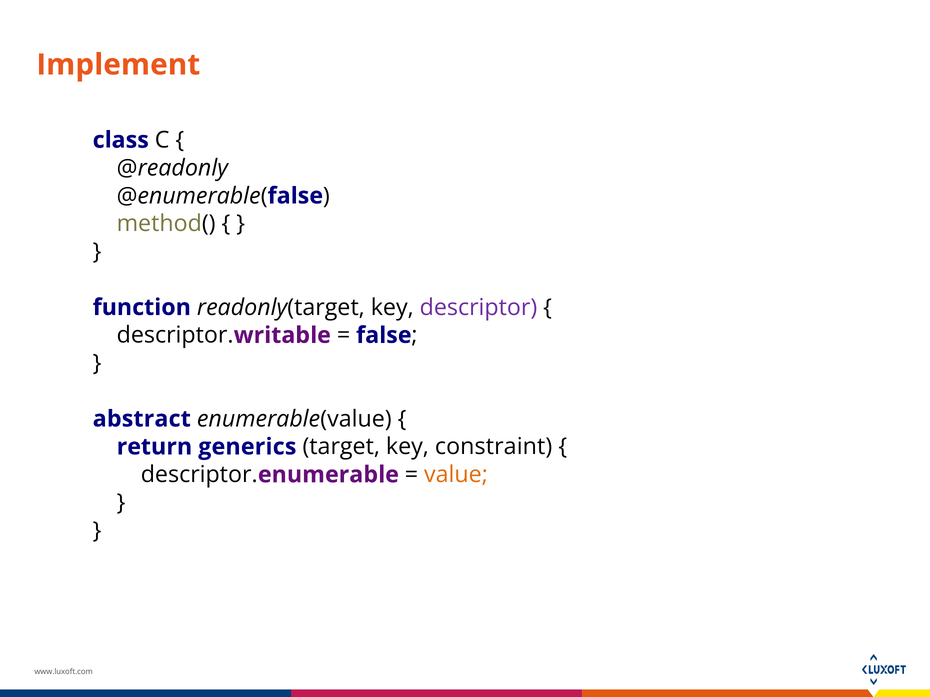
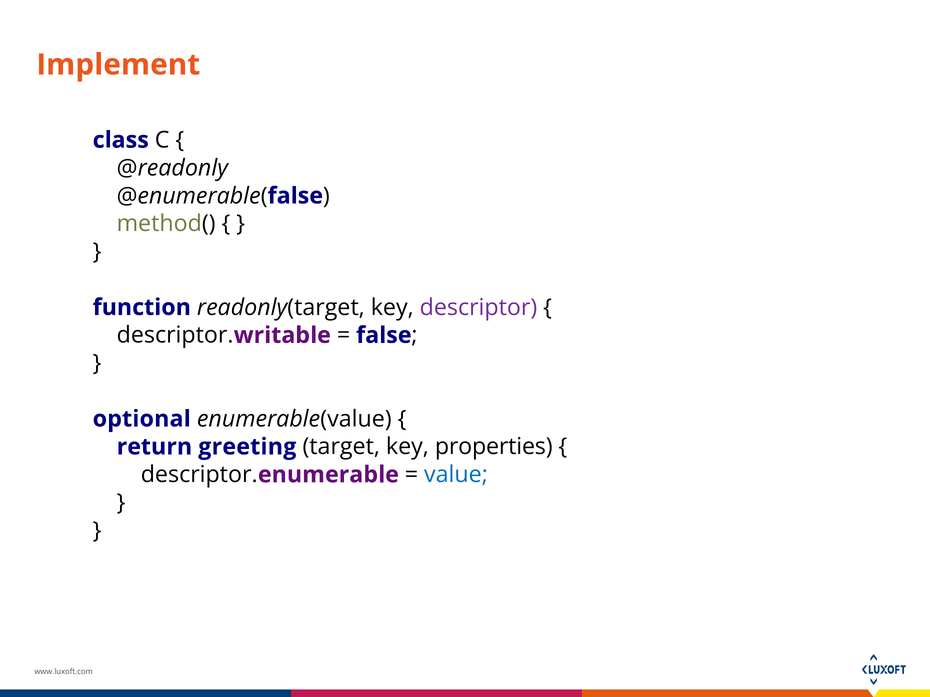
abstract: abstract -> optional (142, 419)
generics: generics -> greeting (247, 447)
constraint: constraint -> properties (494, 447)
value colour: orange -> blue (456, 475)
